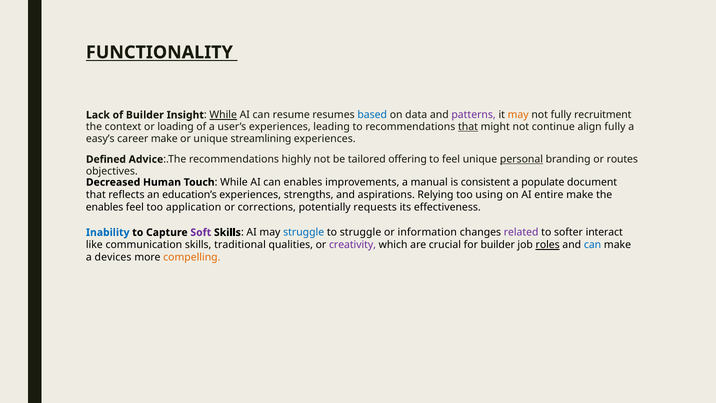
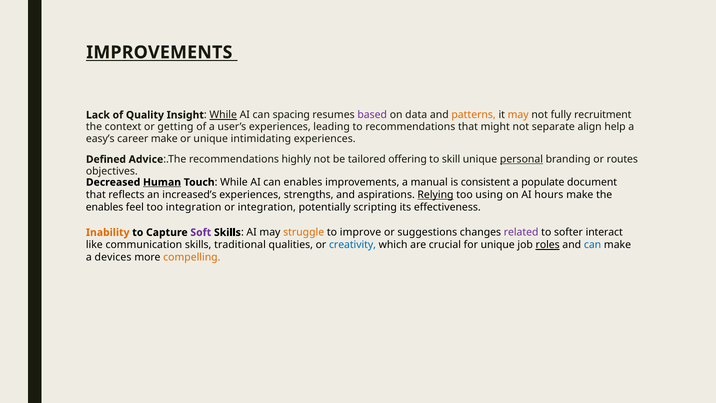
FUNCTIONALITY: FUNCTIONALITY -> IMPROVEMENTS (159, 52)
of Builder: Builder -> Quality (145, 115)
resume: resume -> spacing (291, 115)
based colour: blue -> purple (372, 115)
patterns colour: purple -> orange (474, 115)
loading: loading -> getting (175, 127)
that underline: present -> none (468, 127)
continue: continue -> separate (553, 127)
align fully: fully -> help (615, 127)
streamlining: streamlining -> intimidating (261, 138)
to feel: feel -> skill (451, 159)
Human underline: none -> present (162, 182)
education’s: education’s -> increased’s (189, 195)
Relying underline: none -> present (436, 195)
entire: entire -> hours (549, 195)
too application: application -> integration (194, 207)
or corrections: corrections -> integration (267, 207)
requests: requests -> scripting (375, 207)
Inability colour: blue -> orange (108, 232)
struggle colour: blue -> orange (304, 232)
to struggle: struggle -> improve (361, 232)
information: information -> suggestions (427, 232)
creativity colour: purple -> blue (352, 245)
for builder: builder -> unique (498, 245)
